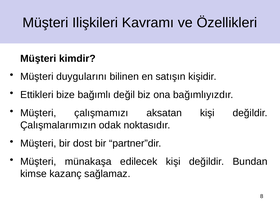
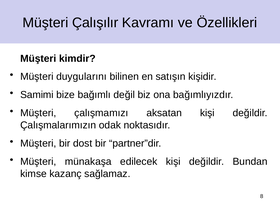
Ilişkileri: Ilişkileri -> Çalışılır (95, 23)
Ettikleri: Ettikleri -> Samimi (37, 95)
